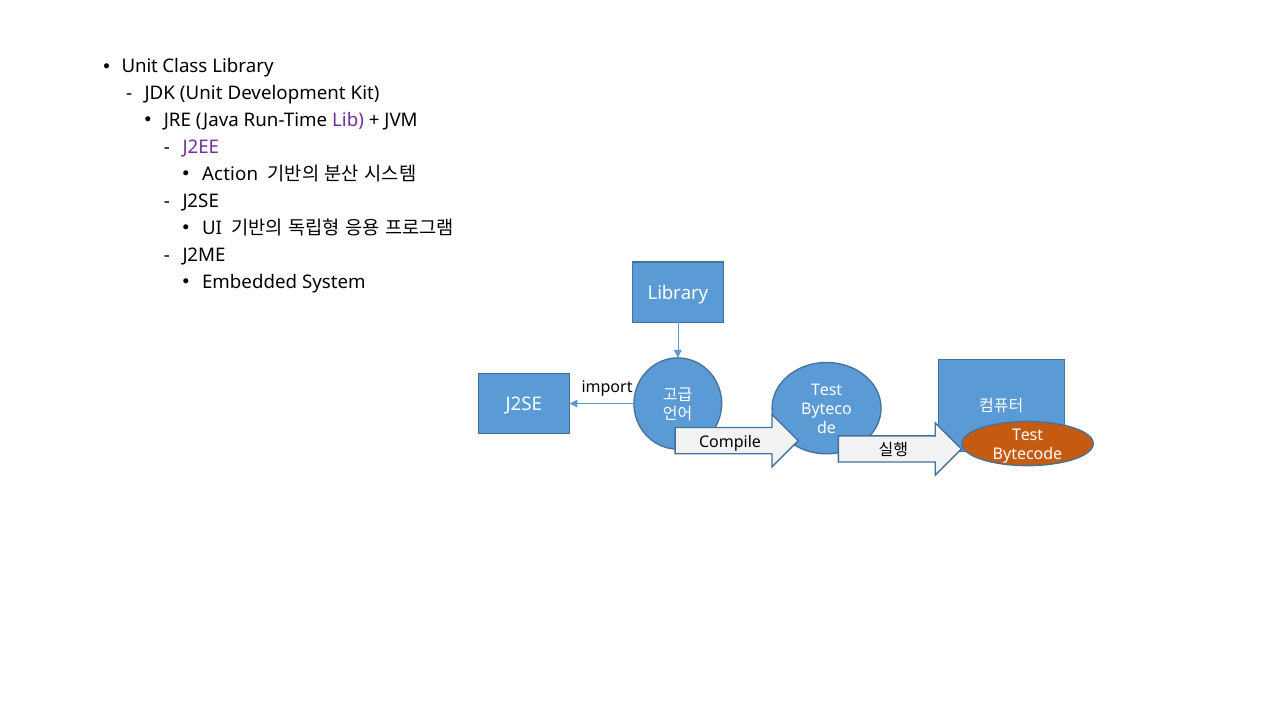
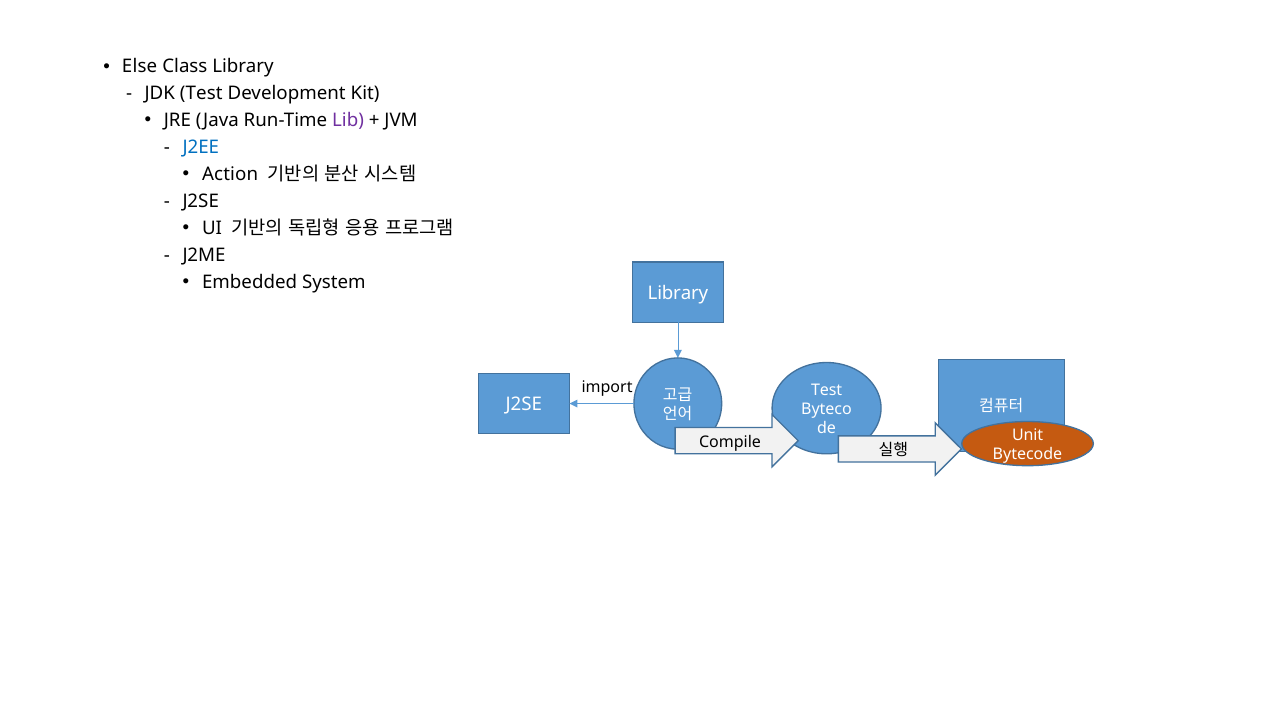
Unit: Unit -> Else (140, 67)
JDK Unit: Unit -> Test (201, 93)
J2EE colour: purple -> blue (201, 147)
Test: Test -> Unit (1028, 435)
